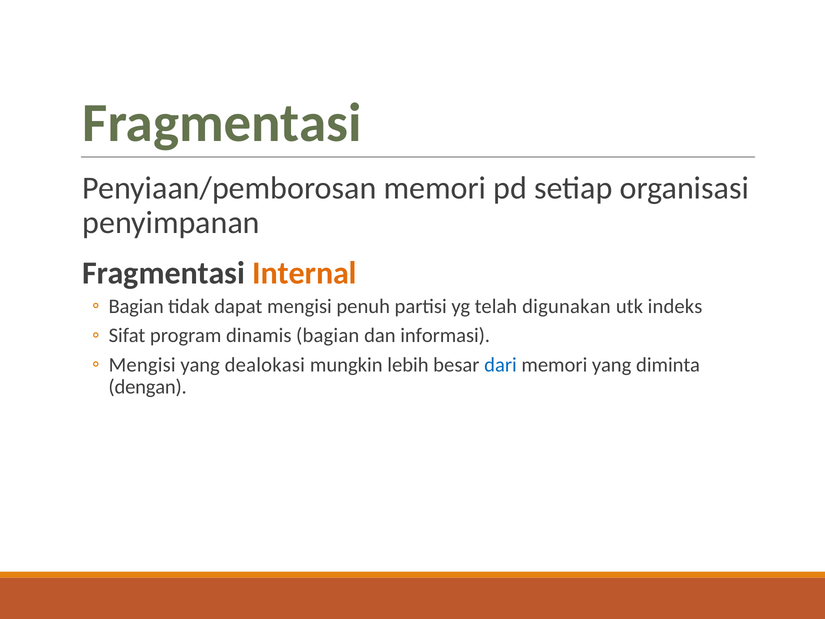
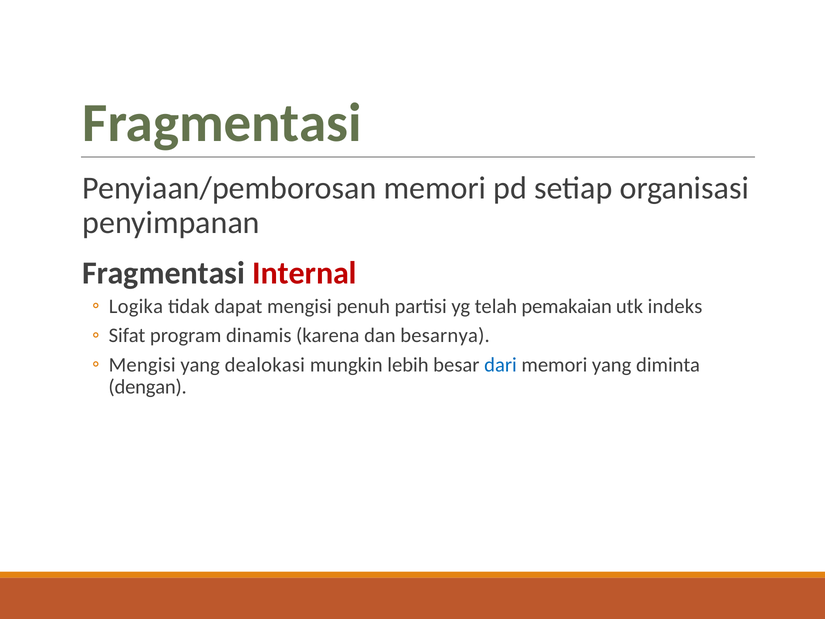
Internal colour: orange -> red (305, 273)
Bagian: Bagian -> Logika (136, 306)
digunakan: digunakan -> pemakaian (567, 306)
dinamis bagian: bagian -> karena (328, 336)
informasi: informasi -> besarnya (445, 336)
